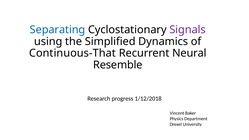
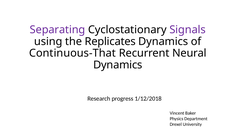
Separating colour: blue -> purple (57, 30)
Simplified: Simplified -> Replicates (110, 41)
Resemble: Resemble -> Dynamics (118, 65)
